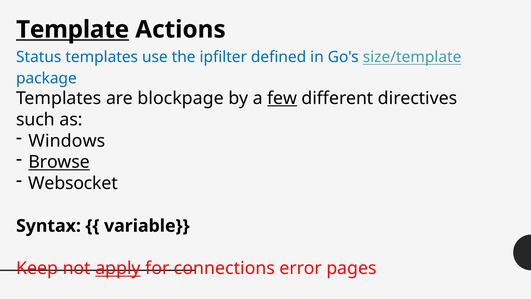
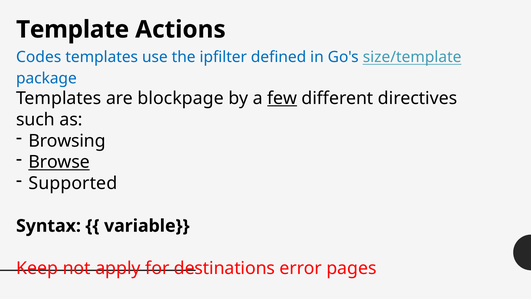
Template underline: present -> none (73, 30)
Status: Status -> Codes (39, 57)
Windows: Windows -> Browsing (67, 141)
Websocket: Websocket -> Supported (73, 183)
apply underline: present -> none (118, 268)
connections: connections -> destinations (224, 268)
